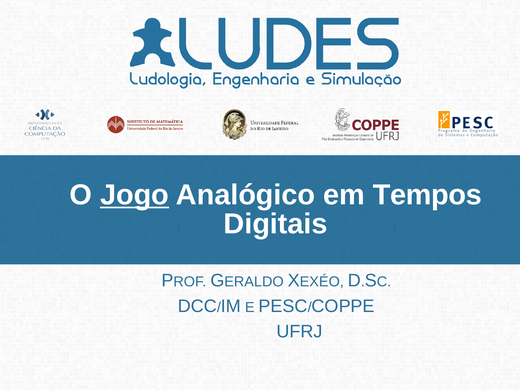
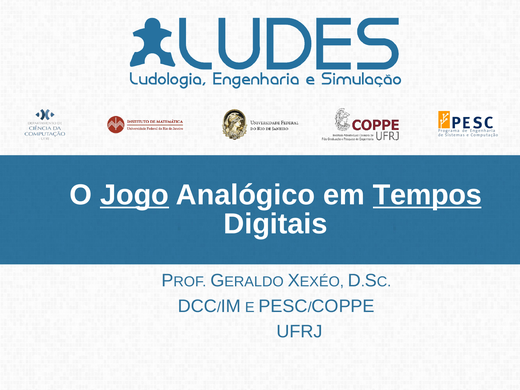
Tempos underline: none -> present (427, 195)
